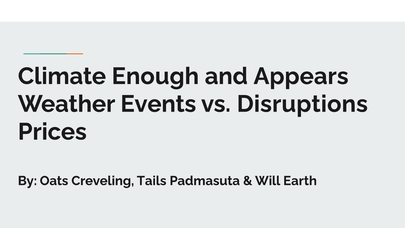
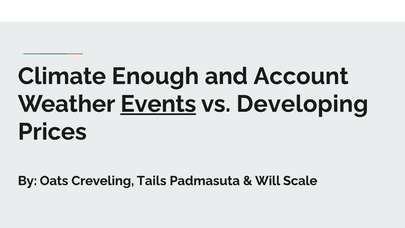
Appears: Appears -> Account (301, 76)
Events underline: none -> present (158, 104)
Disruptions: Disruptions -> Developing (302, 104)
Earth: Earth -> Scale (300, 181)
